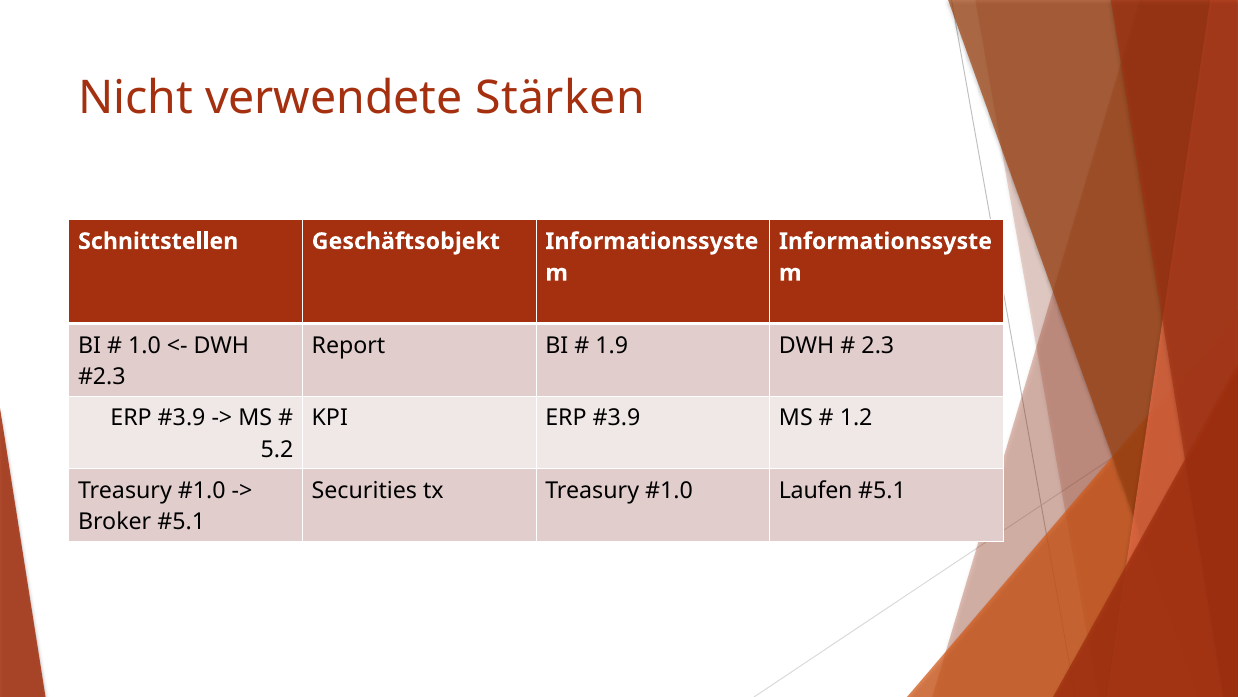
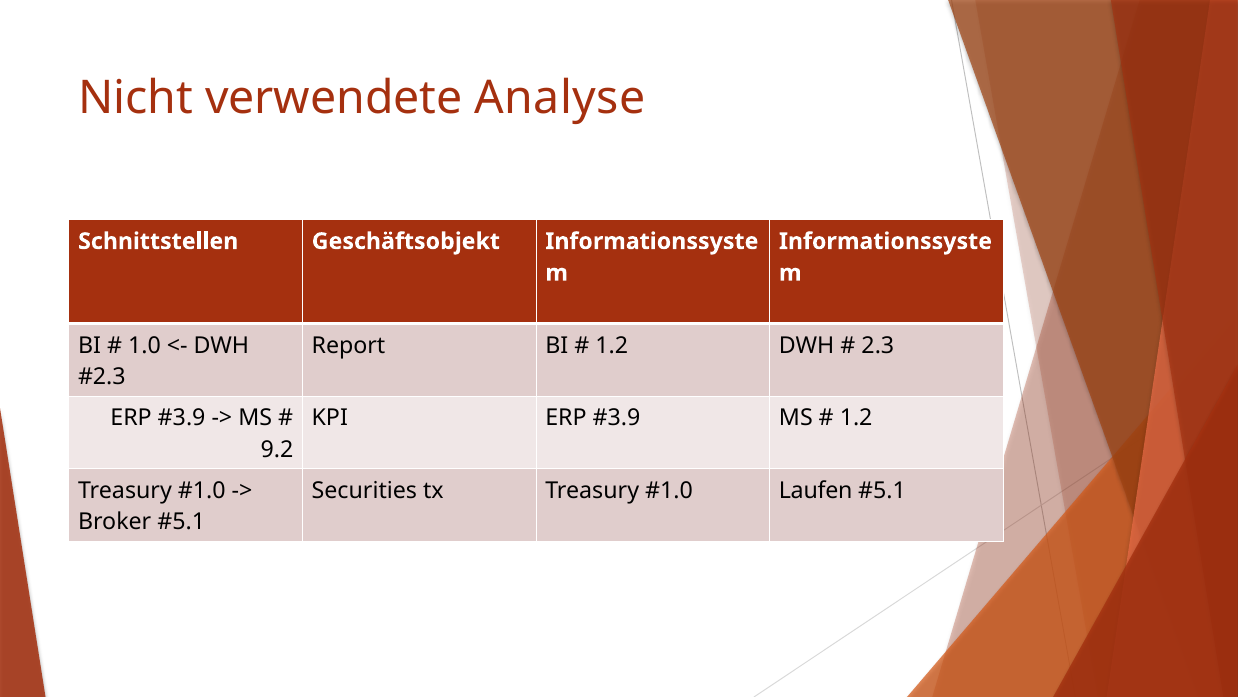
Stärken: Stärken -> Analyse (560, 98)
1.9: 1.9 -> 1.2 (612, 345)
5.2: 5.2 -> 9.2 (277, 449)
